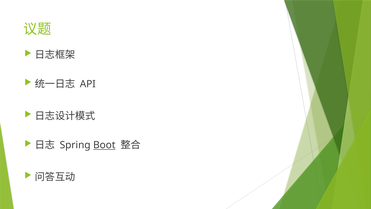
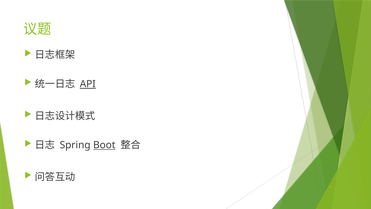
API underline: none -> present (88, 84)
